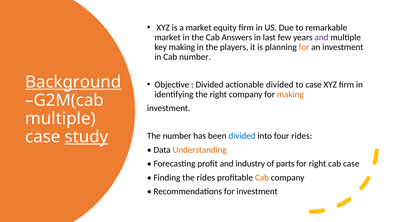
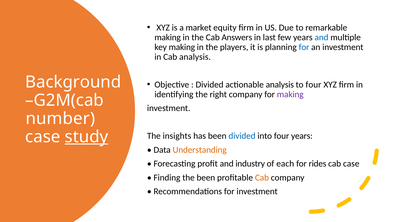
market: market -> making (168, 37)
and colour: purple -> blue (321, 37)
for colour: orange -> blue (304, 47)
Cab number: number -> analysis (195, 57)
Background underline: present -> none (73, 82)
actionable divided: divided -> analysis (280, 85)
to case: case -> four (313, 85)
making colour: orange -> purple (290, 94)
multiple: multiple -> number (60, 119)
The number: number -> insights (177, 136)
four rides: rides -> years (302, 136)
parts: parts -> each (285, 164)
for right: right -> rides (318, 164)
the rides: rides -> been (206, 178)
